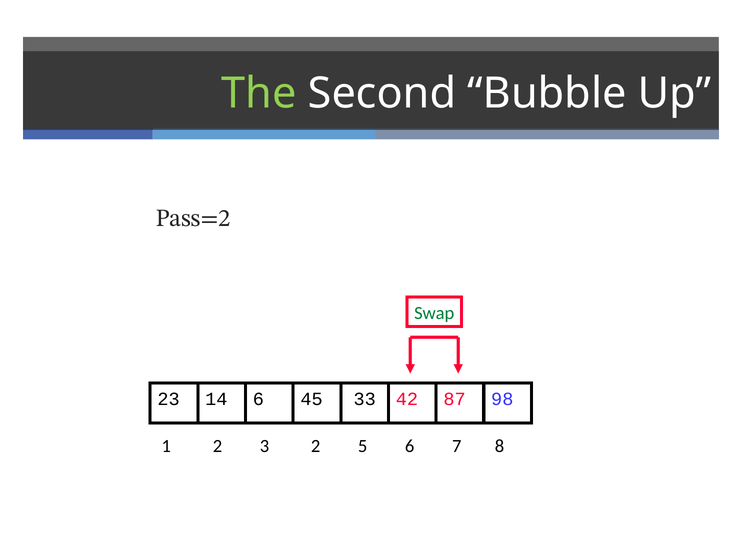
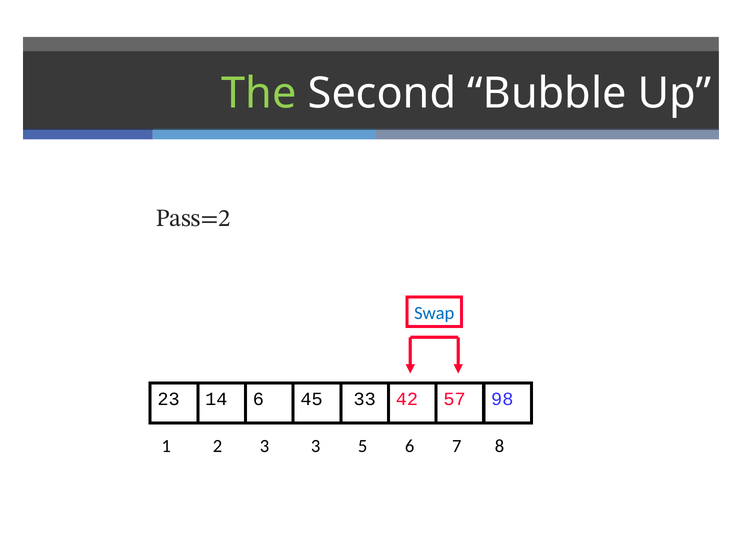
Swap colour: green -> blue (434, 313)
87: 87 -> 57 (455, 399)
3 2: 2 -> 3 (316, 446)
